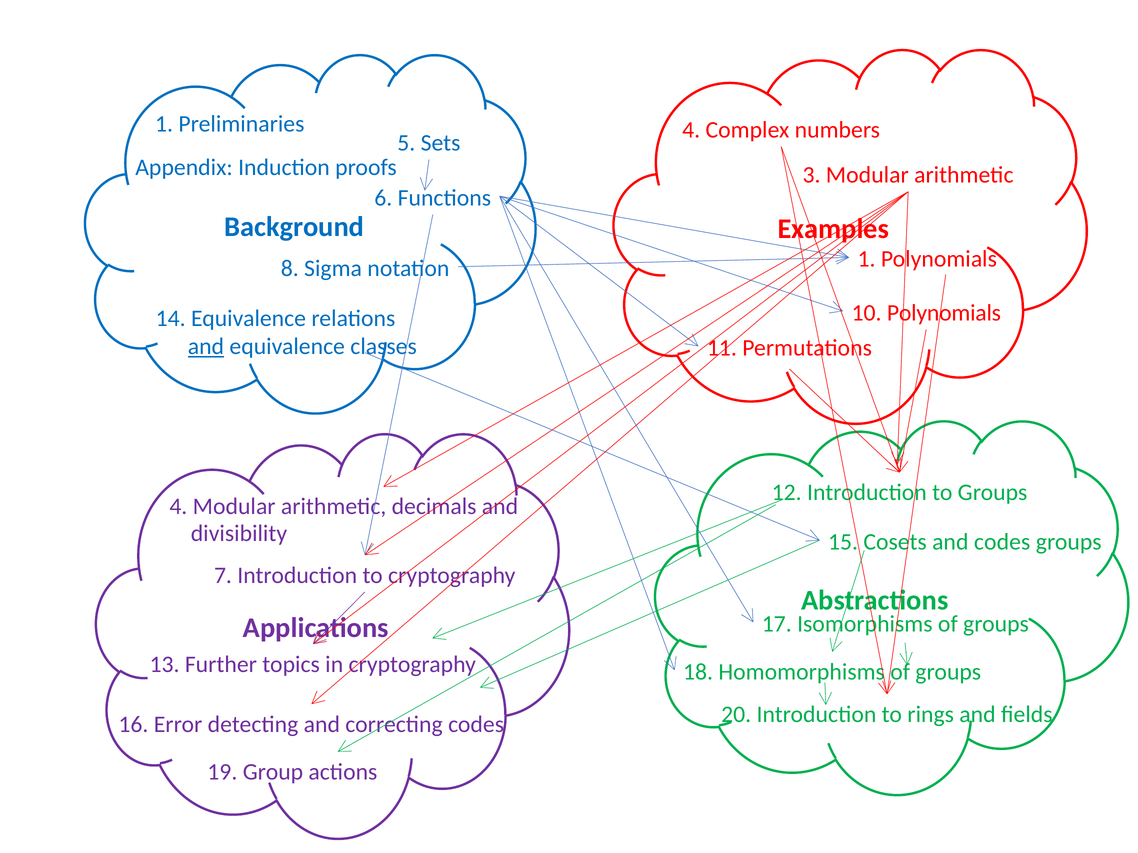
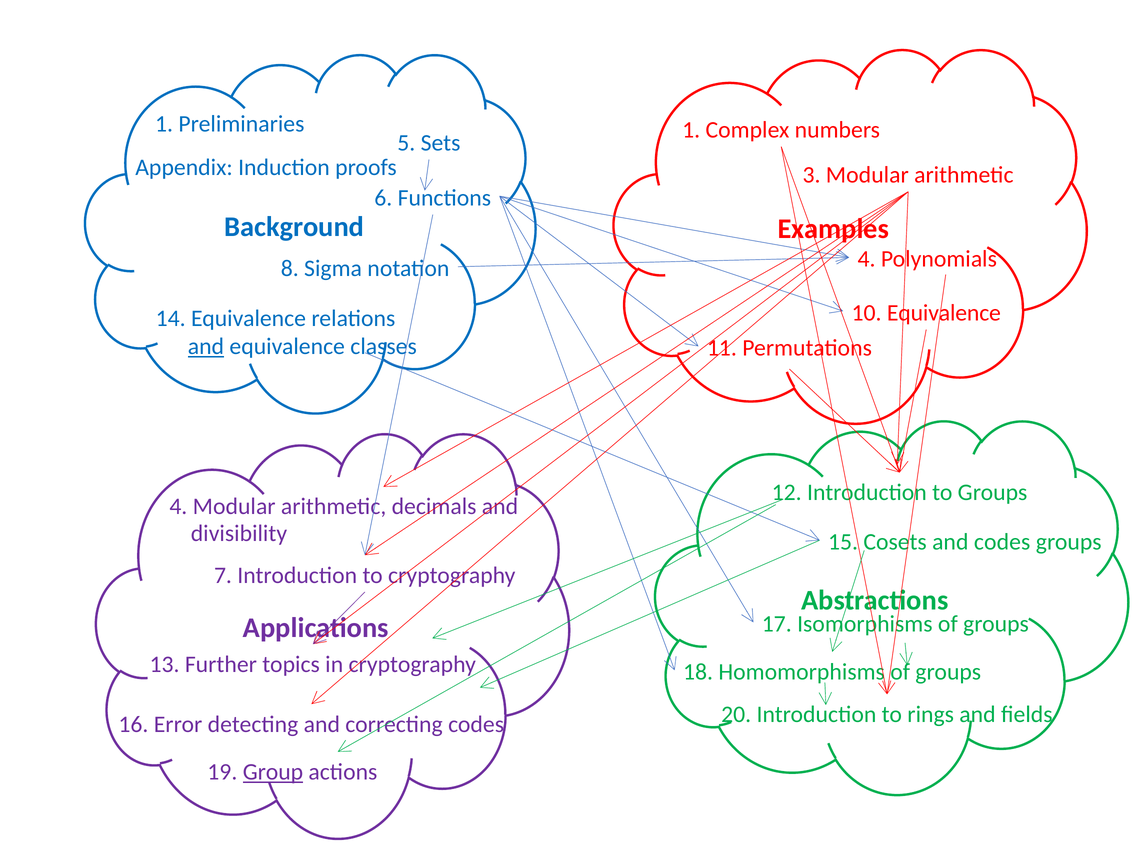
Preliminaries 4: 4 -> 1 (691, 130)
notation 1: 1 -> 4 (867, 259)
10 Polynomials: Polynomials -> Equivalence (944, 313)
Group underline: none -> present (273, 772)
